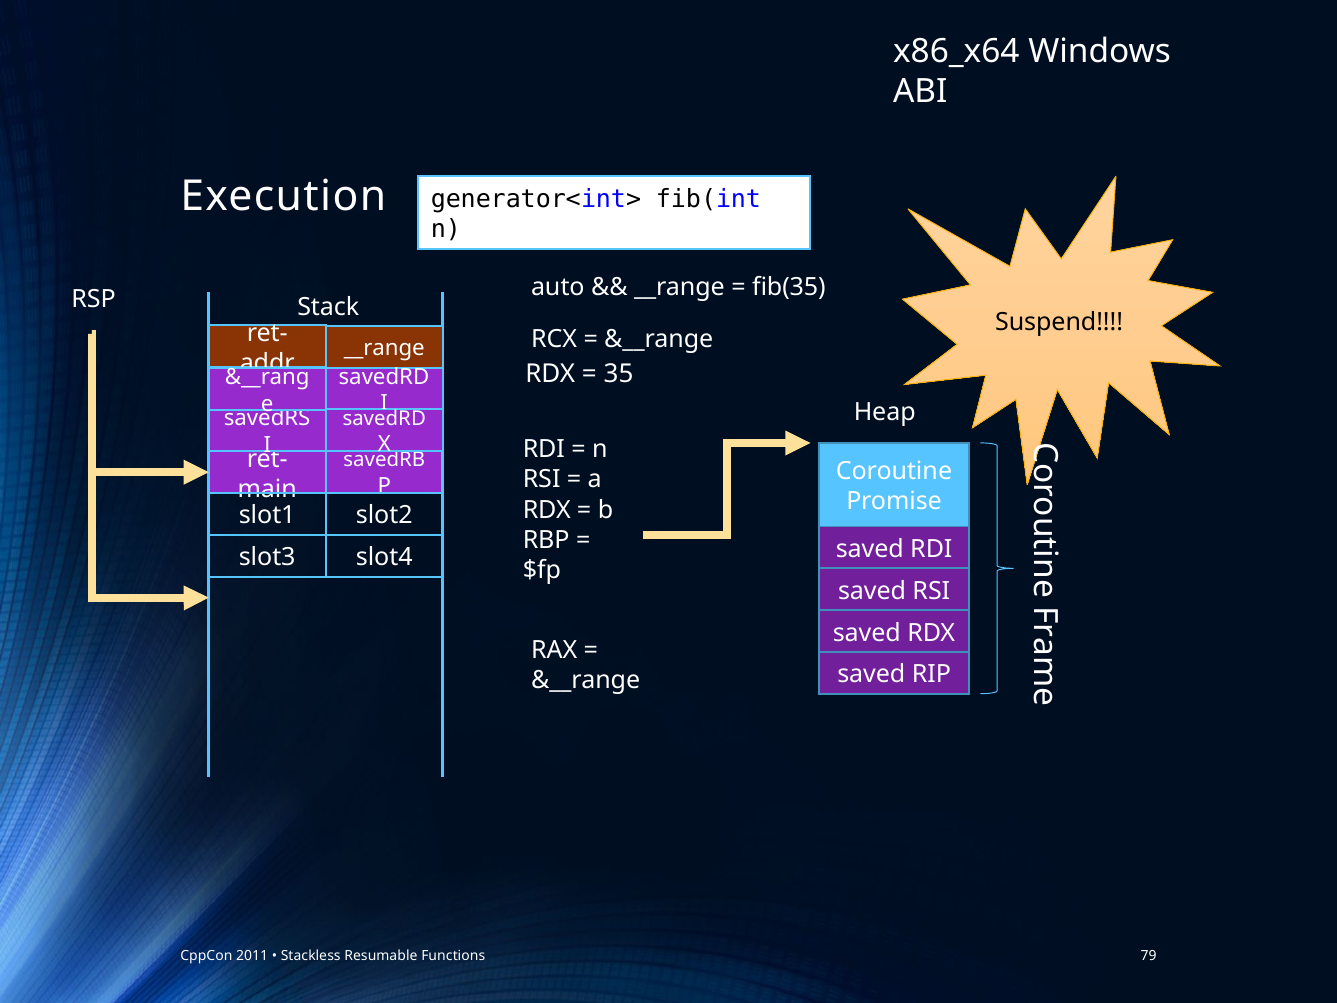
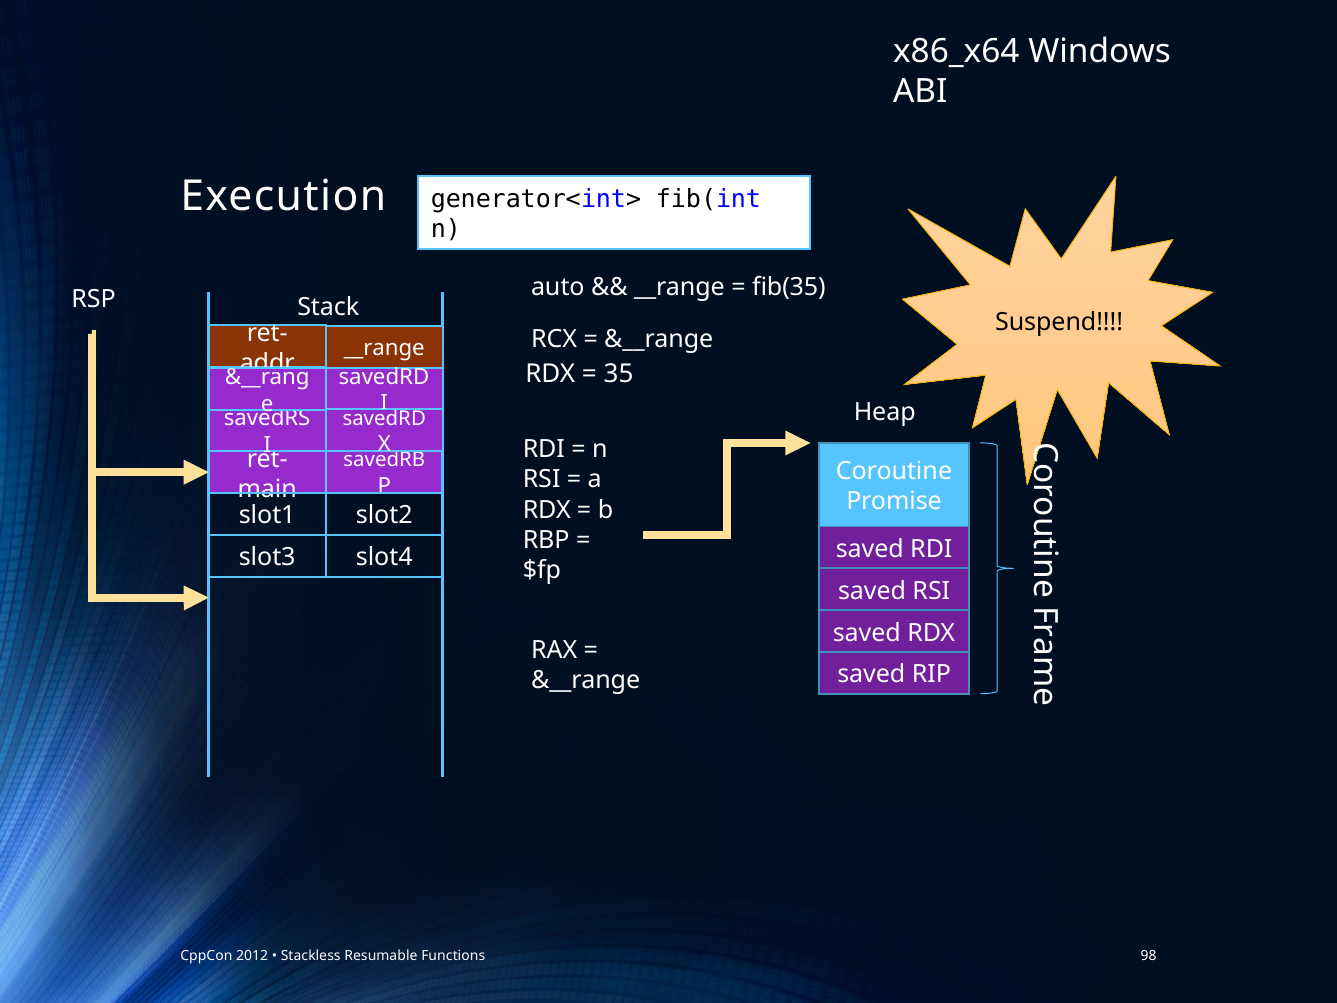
2011: 2011 -> 2012 (252, 956)
79: 79 -> 98 (1149, 956)
